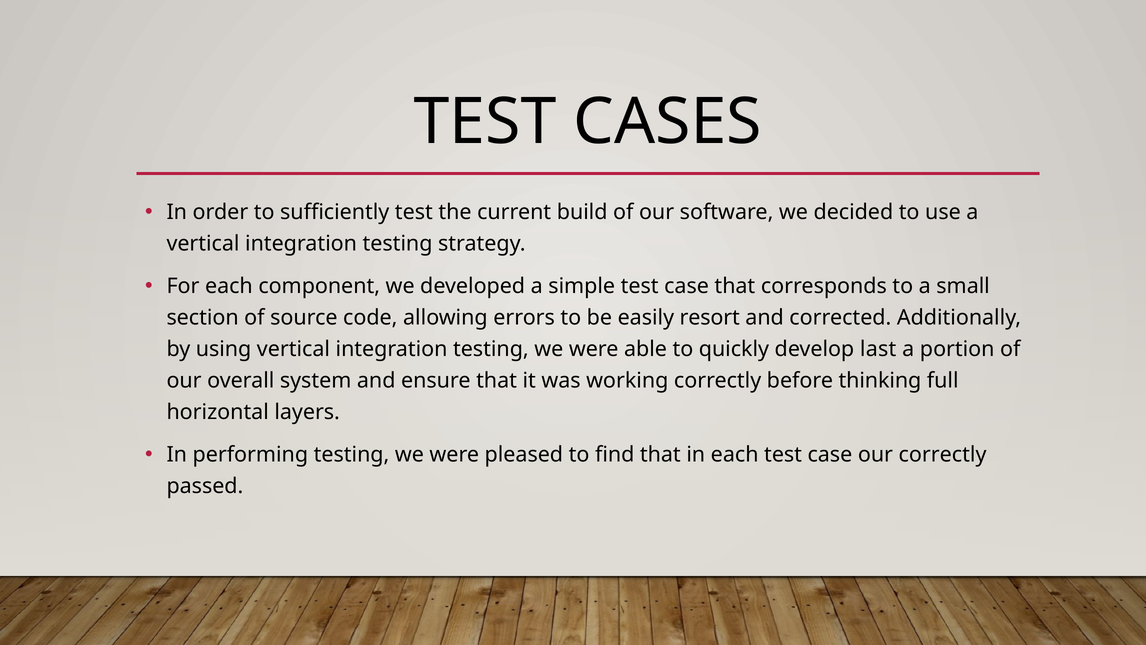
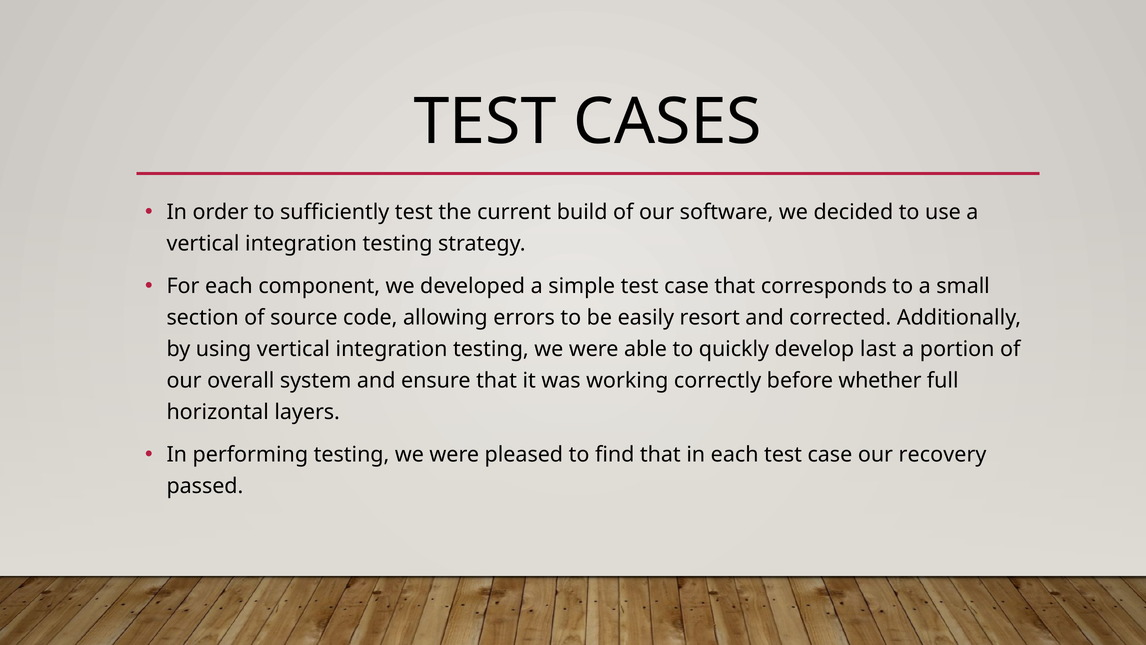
thinking: thinking -> whether (880, 380)
our correctly: correctly -> recovery (943, 454)
